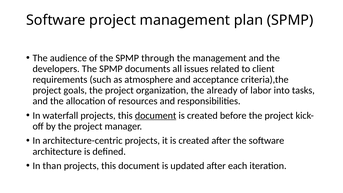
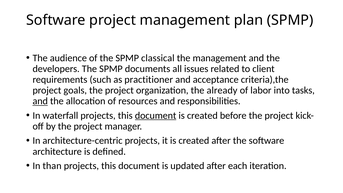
through: through -> classical (158, 58)
atmosphere: atmosphere -> practitioner (149, 80)
and underline: none -> present (40, 101)
